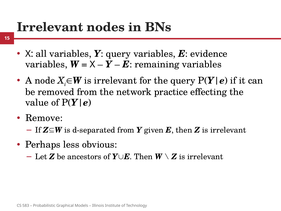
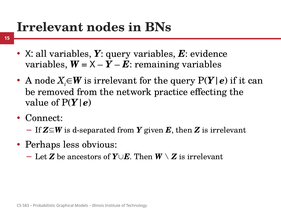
Remove: Remove -> Connect (44, 118)
